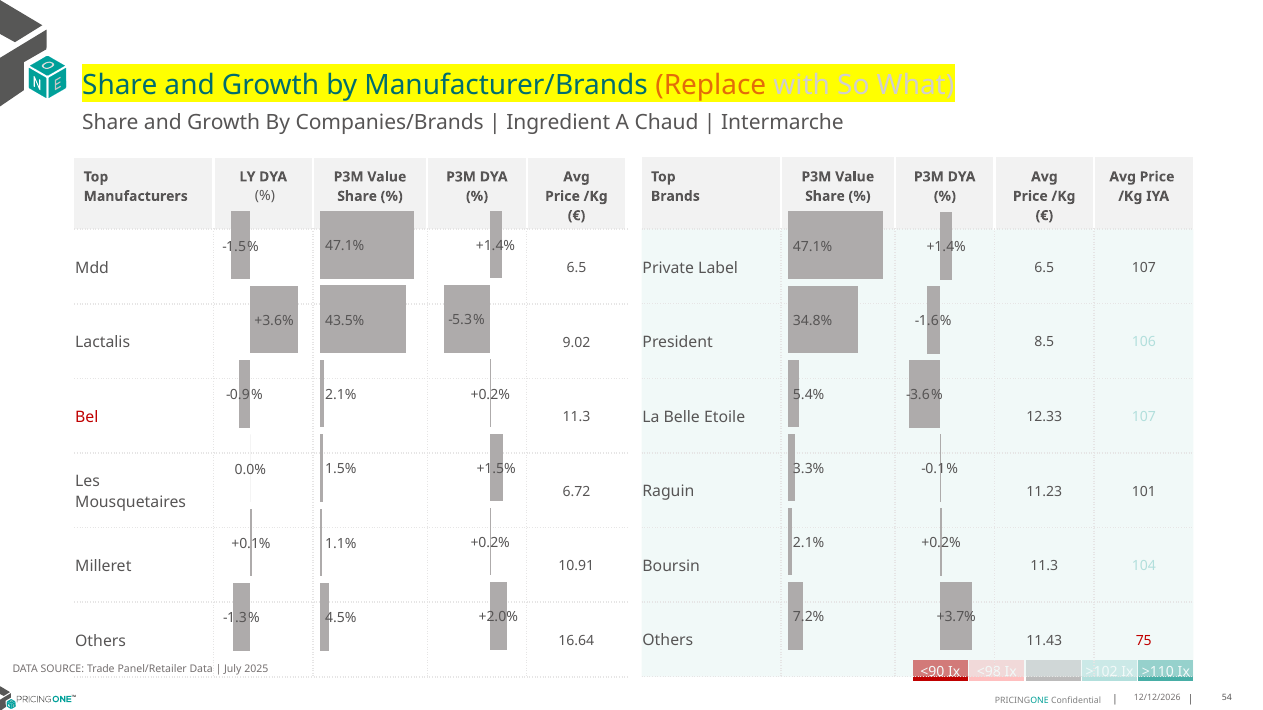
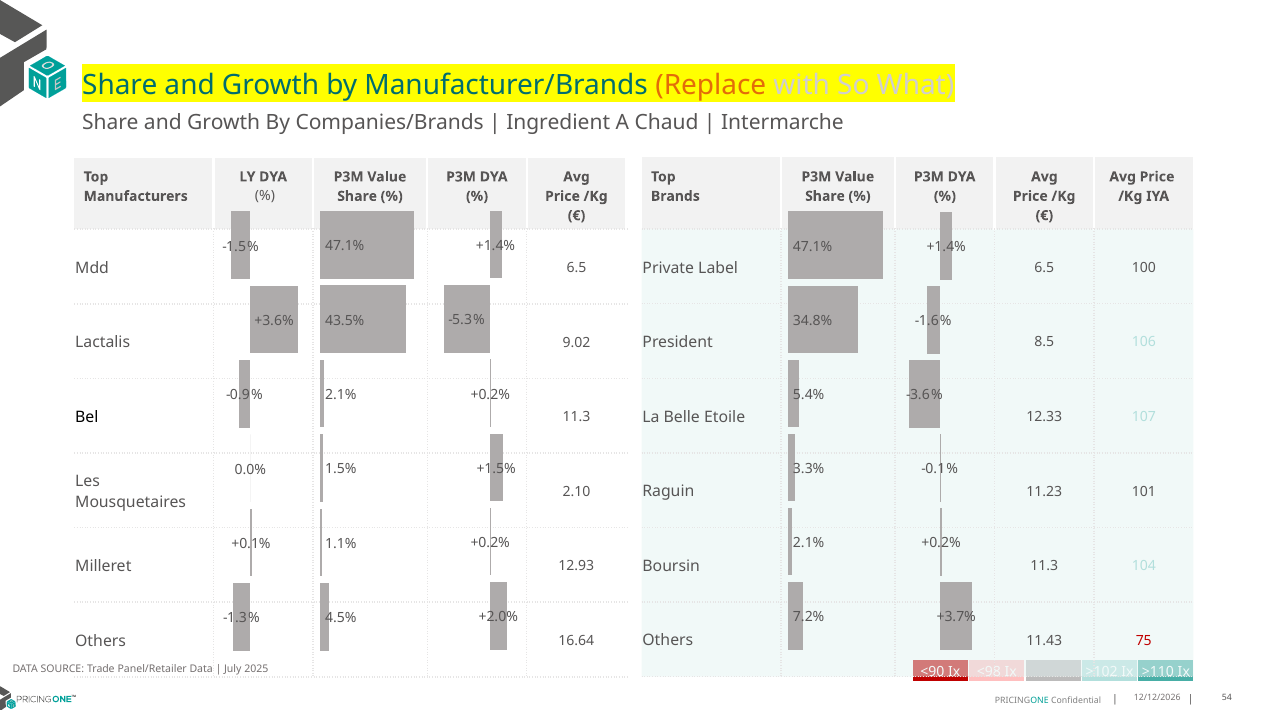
6.5 107: 107 -> 100 (1144, 268)
Bel colour: red -> black (87, 417)
6.72: 6.72 -> 2.10 (576, 492)
10.91: 10.91 -> 12.93 (576, 567)
